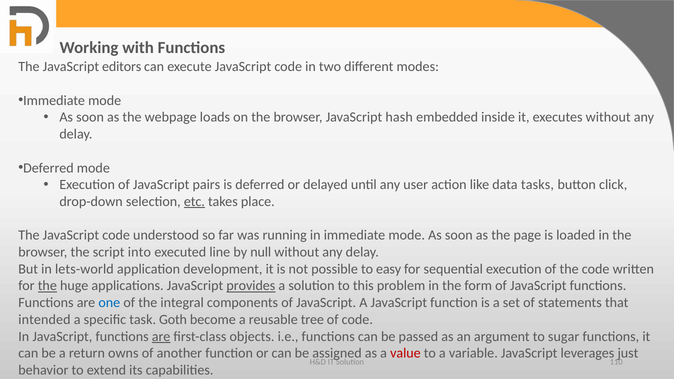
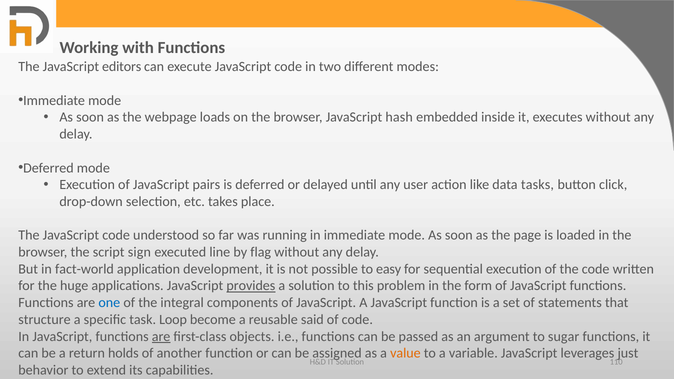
etc underline: present -> none (194, 202)
into: into -> sign (139, 252)
null: null -> flag (261, 252)
lets-world: lets-world -> fact-world (84, 269)
the underline: present -> none (47, 286)
intended: intended -> structure (44, 320)
Goth: Goth -> Loop (173, 320)
tree: tree -> said (312, 320)
owns: owns -> holds (123, 353)
value colour: red -> orange (405, 353)
